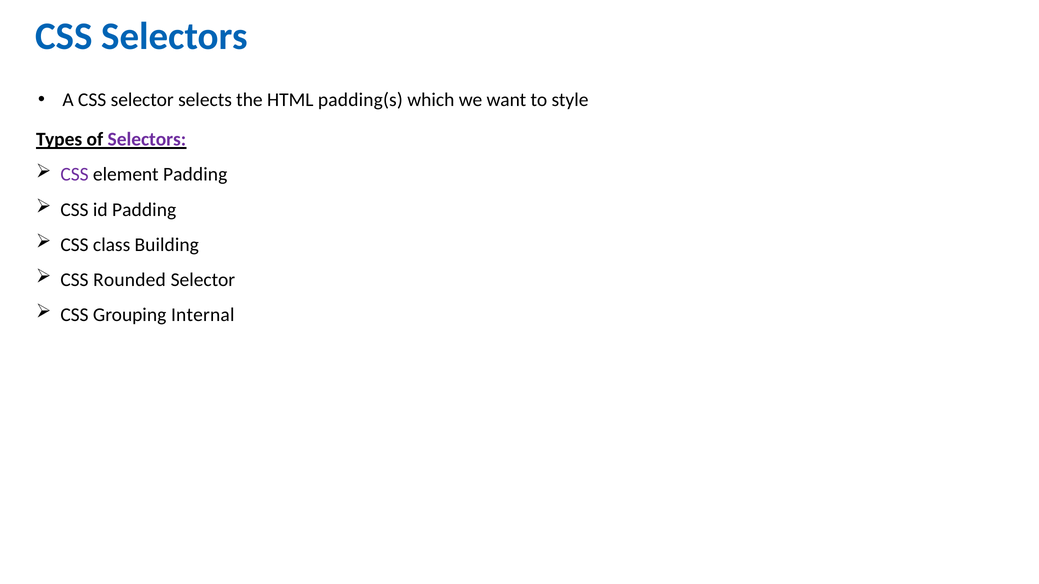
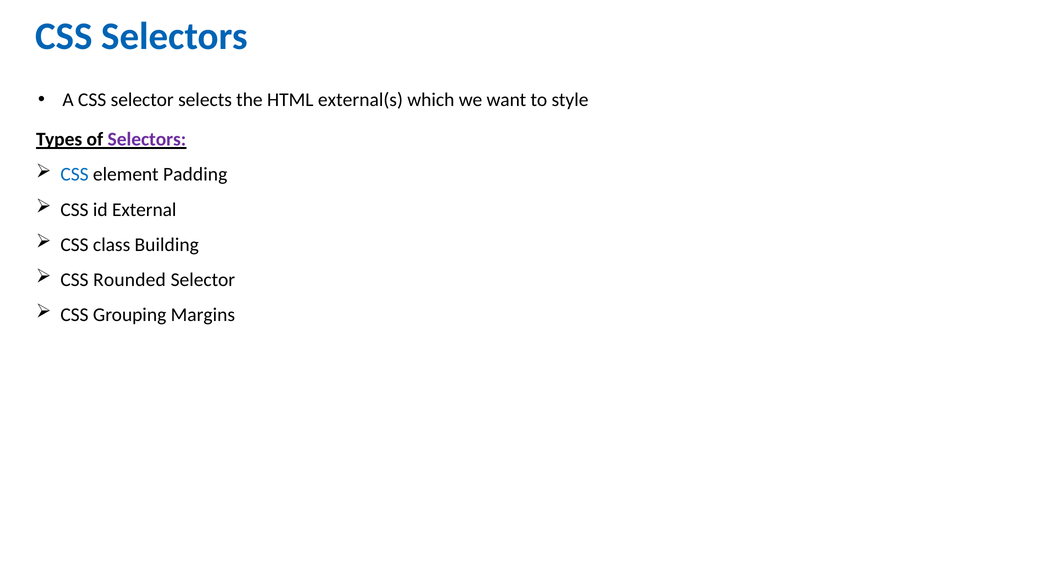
padding(s: padding(s -> external(s (360, 100)
CSS colour: purple -> blue (75, 175)
id Padding: Padding -> External (144, 210)
Internal: Internal -> Margins (203, 315)
